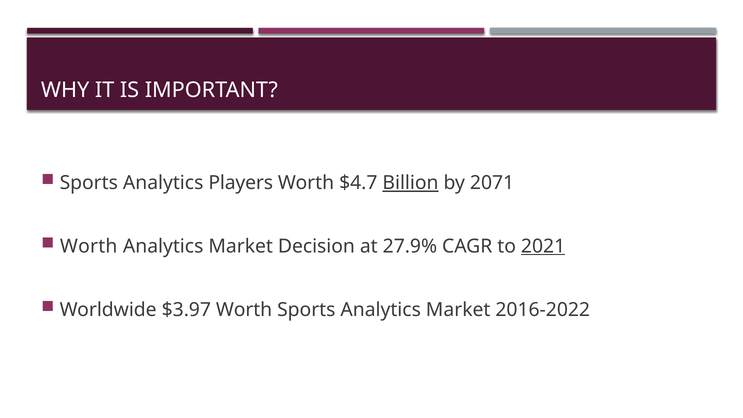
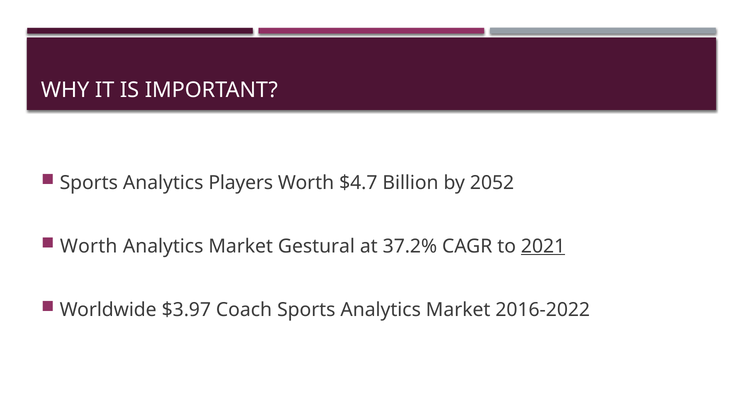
Billion underline: present -> none (411, 183)
2071: 2071 -> 2052 (492, 183)
Decision: Decision -> Gestural (316, 246)
27.9%: 27.9% -> 37.2% (410, 246)
$3.97 Worth: Worth -> Coach (244, 310)
